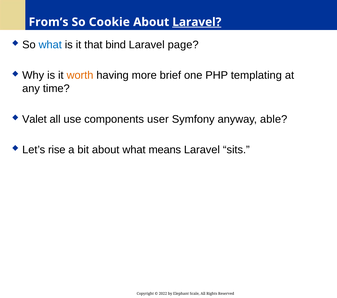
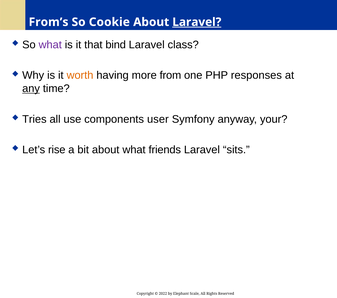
what colour: blue -> purple (50, 45)
page: page -> class (183, 45)
brief: brief -> from (170, 75)
templating: templating -> responses (256, 75)
any underline: none -> present (31, 89)
Valet: Valet -> Tries (34, 119)
able: able -> your (274, 119)
means: means -> friends (165, 150)
